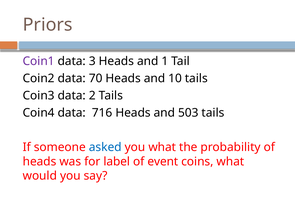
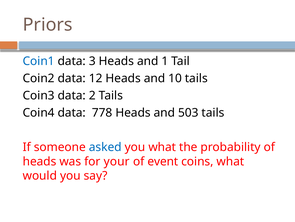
Coin1 colour: purple -> blue (39, 61)
70: 70 -> 12 (96, 78)
716: 716 -> 778 (102, 112)
label: label -> your (117, 161)
